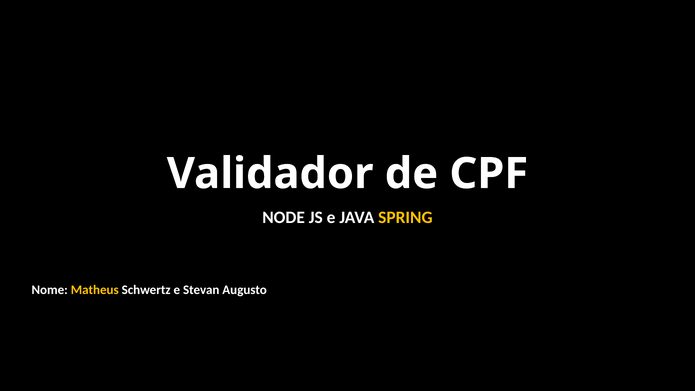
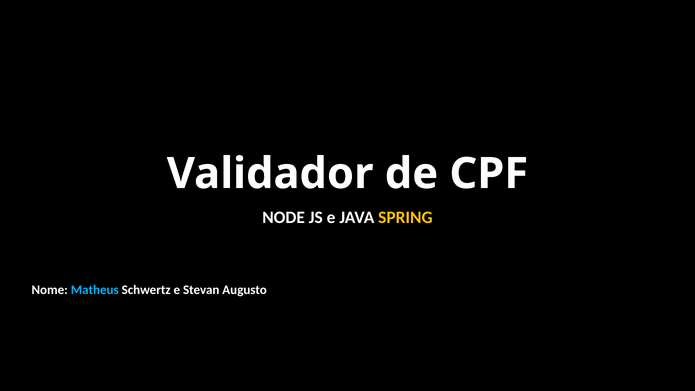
Matheus colour: yellow -> light blue (95, 290)
